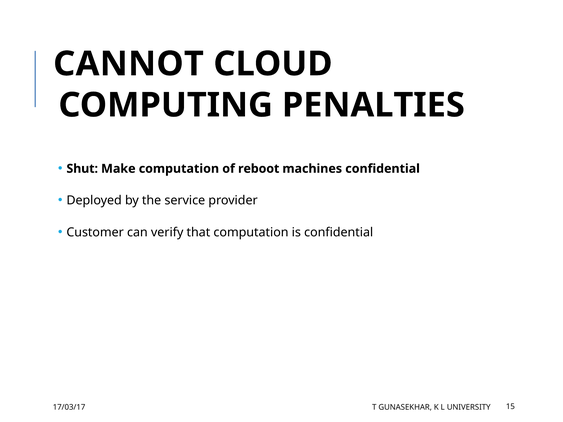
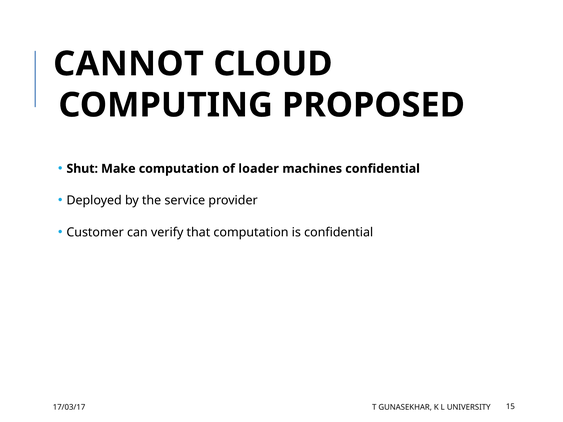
PENALTIES: PENALTIES -> PROPOSED (373, 105)
reboot: reboot -> loader (259, 169)
